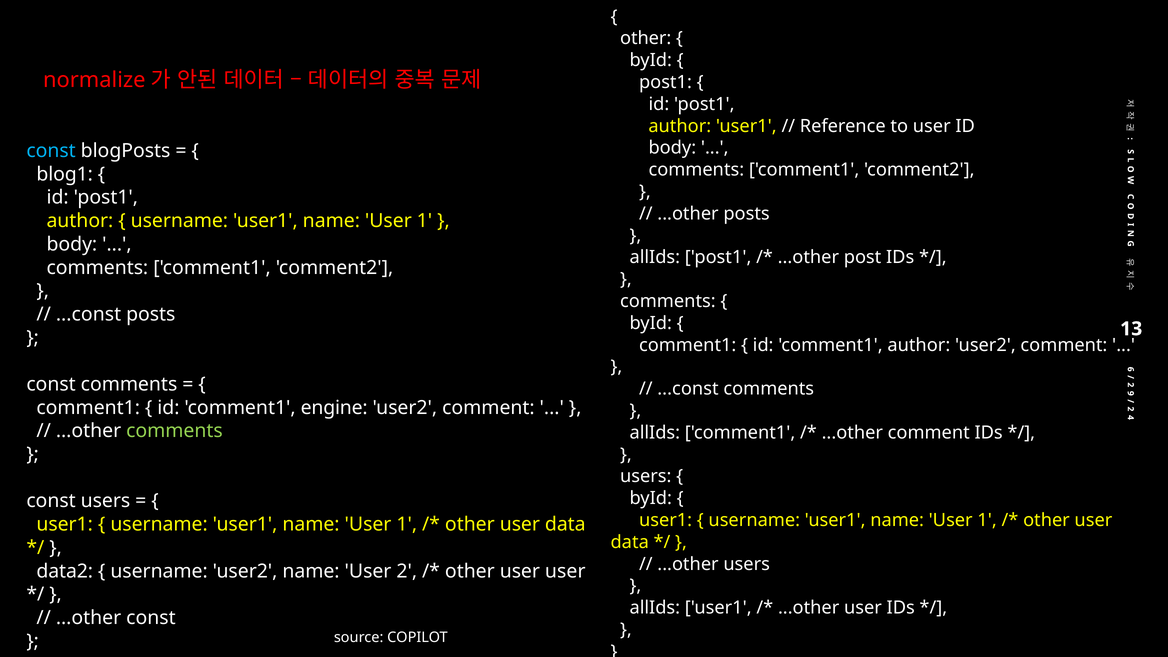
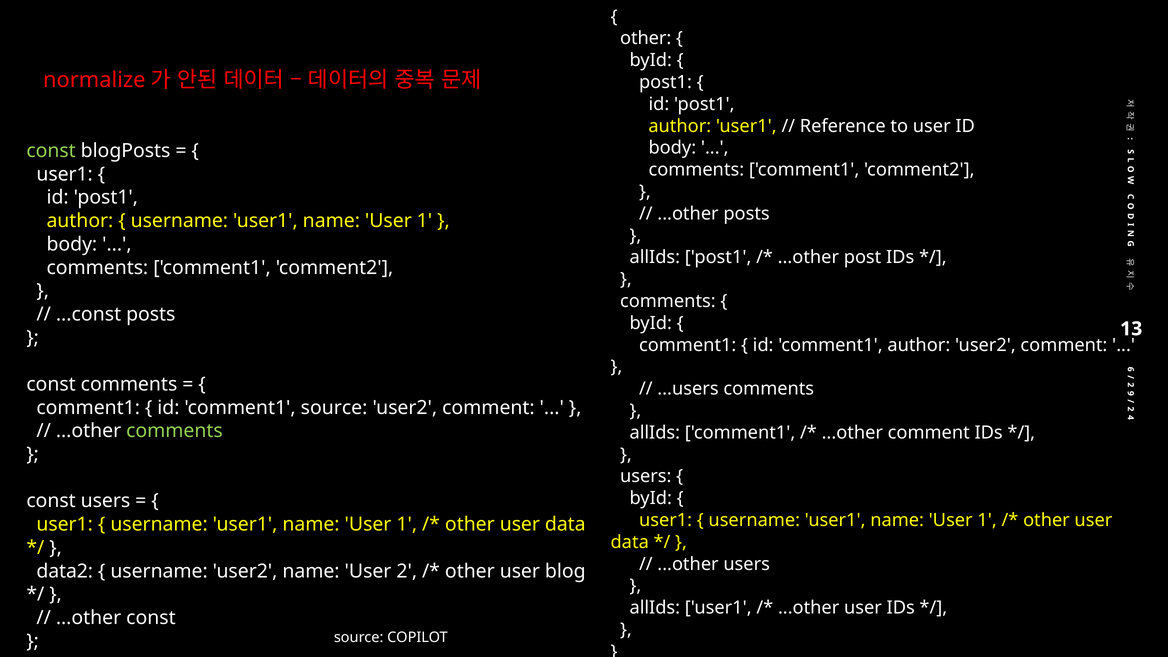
const colour: light blue -> light green (51, 151)
blog1: blog1 -> user1 (65, 174)
...const: ...const -> ...users (688, 389)
comment1 engine: engine -> source (334, 408)
user user: user -> blog (565, 571)
